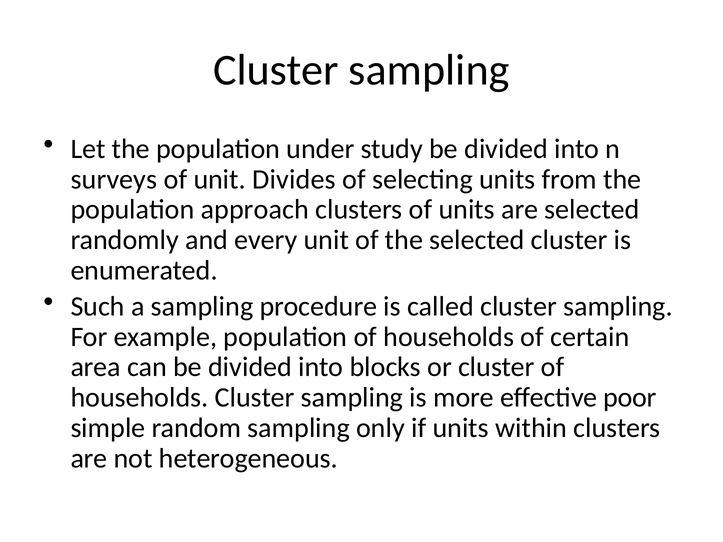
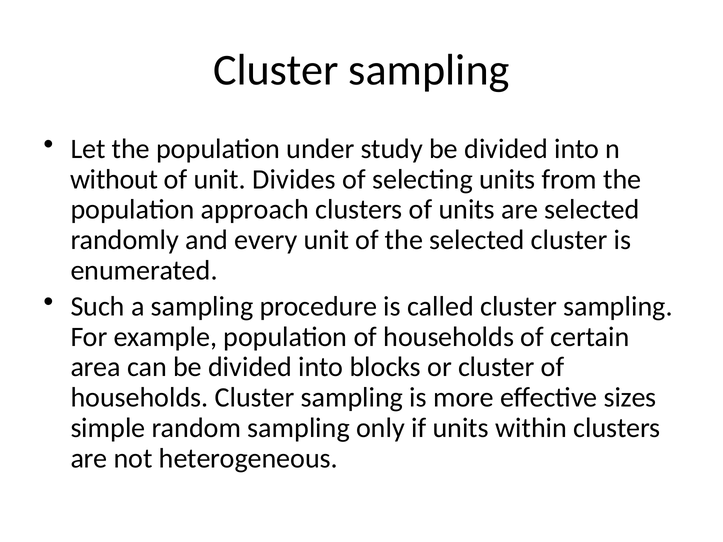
surveys: surveys -> without (114, 179)
poor: poor -> sizes (630, 398)
